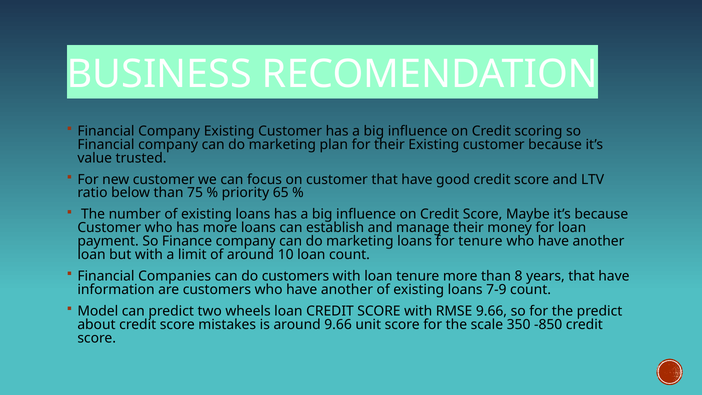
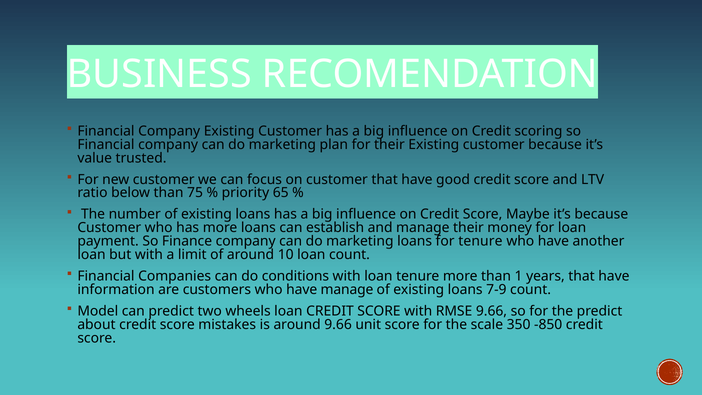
do customers: customers -> conditions (295, 276)
8: 8 -> 1 (519, 276)
customers who have another: another -> manage (347, 290)
